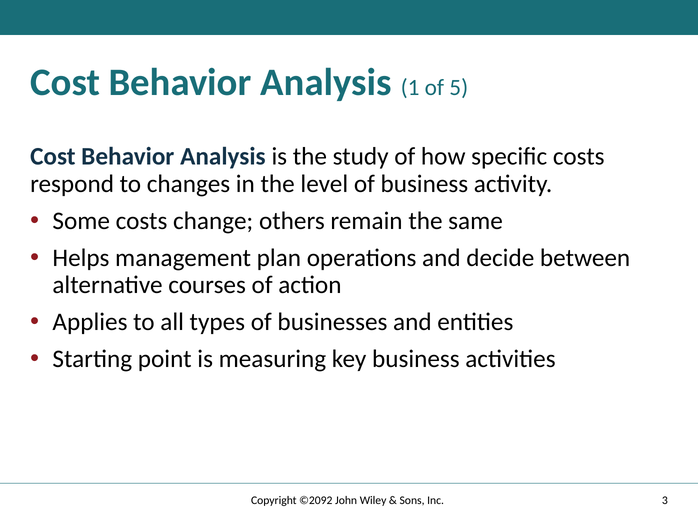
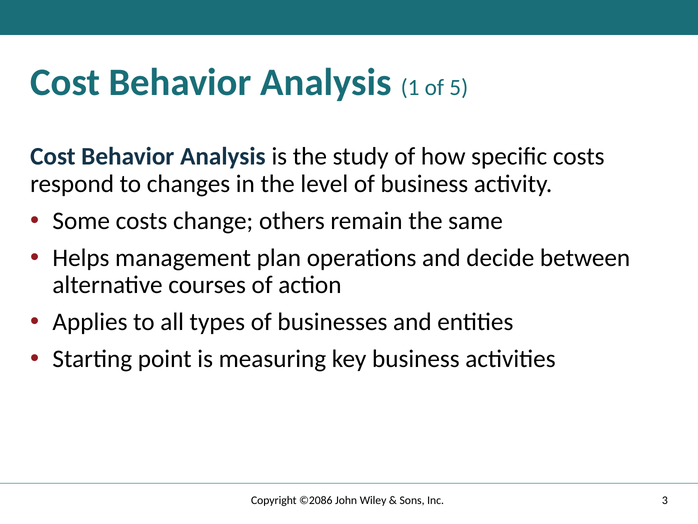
©2092: ©2092 -> ©2086 (316, 500)
